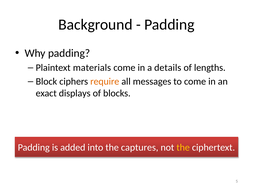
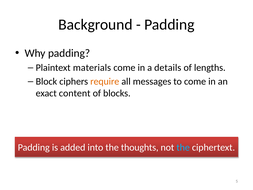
displays: displays -> content (75, 93)
captures: captures -> thoughts (140, 147)
the colour: yellow -> light blue (183, 147)
